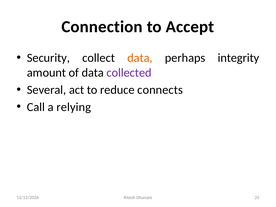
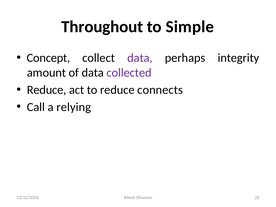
Connection: Connection -> Throughout (102, 27)
Accept: Accept -> Simple (190, 27)
Security: Security -> Concept (48, 58)
data colour: orange -> purple (140, 58)
Several: Several -> Reduce (47, 90)
